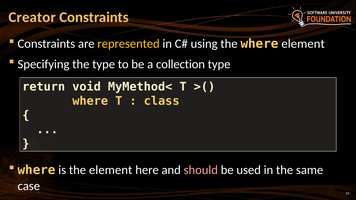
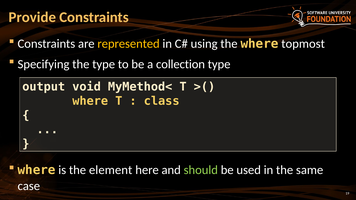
Creator: Creator -> Provide (32, 17)
where element: element -> topmost (303, 44)
return: return -> output (44, 87)
should colour: pink -> light green (201, 170)
